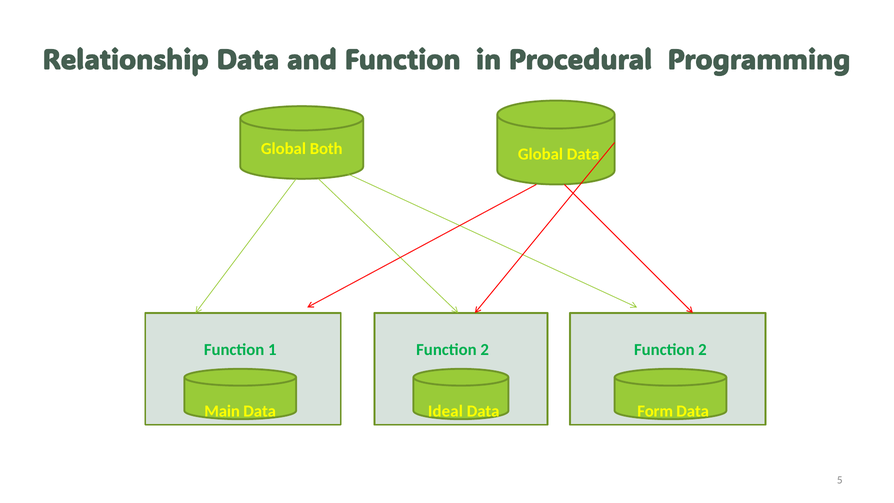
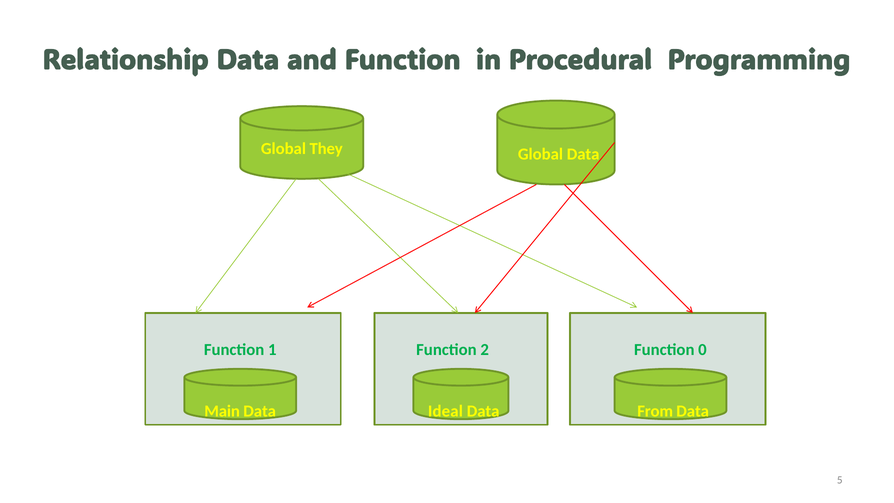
Both: Both -> They (326, 149)
2 Function 2: 2 -> 0 (702, 350)
Form: Form -> From (655, 411)
